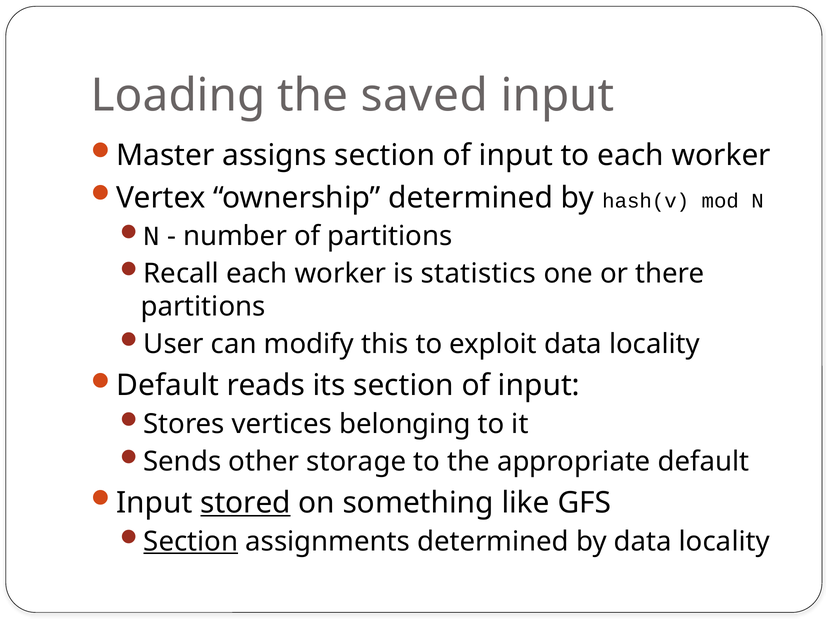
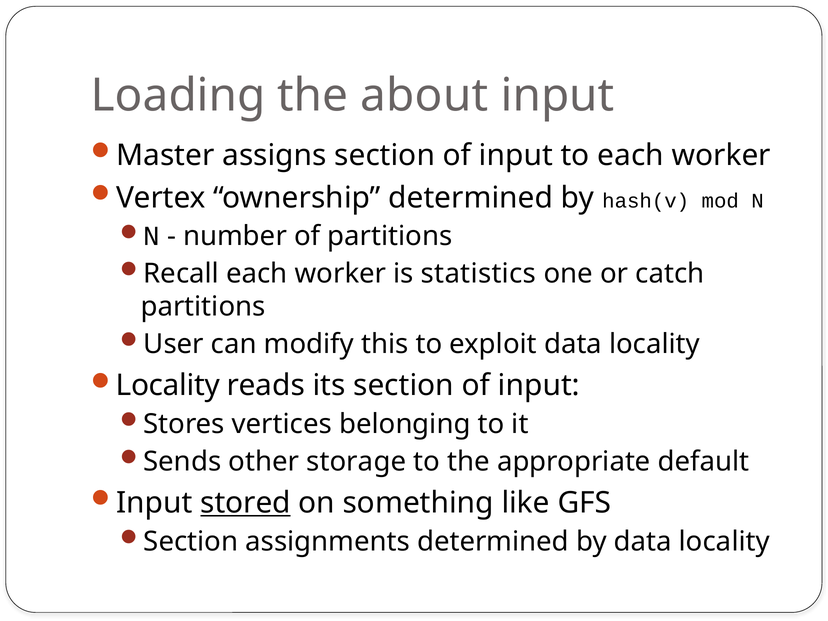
saved: saved -> about (424, 96)
there: there -> catch (670, 274)
Default: Default -> Locality (168, 386)
Section underline: present -> none (191, 542)
